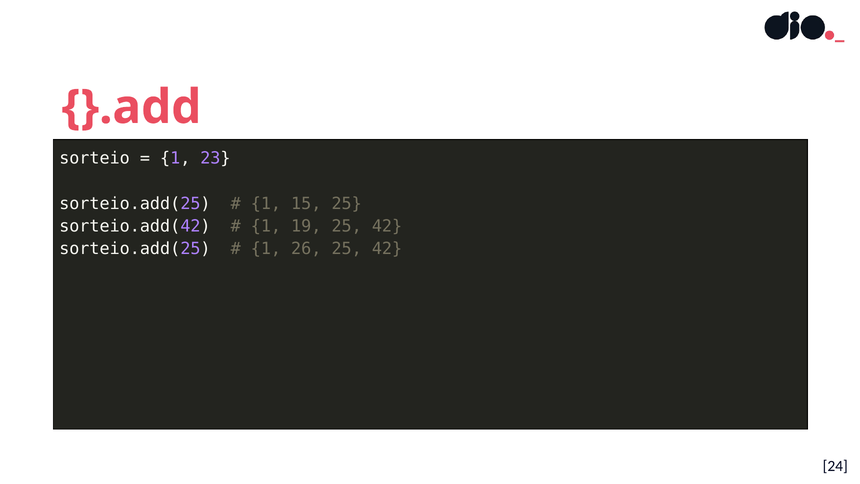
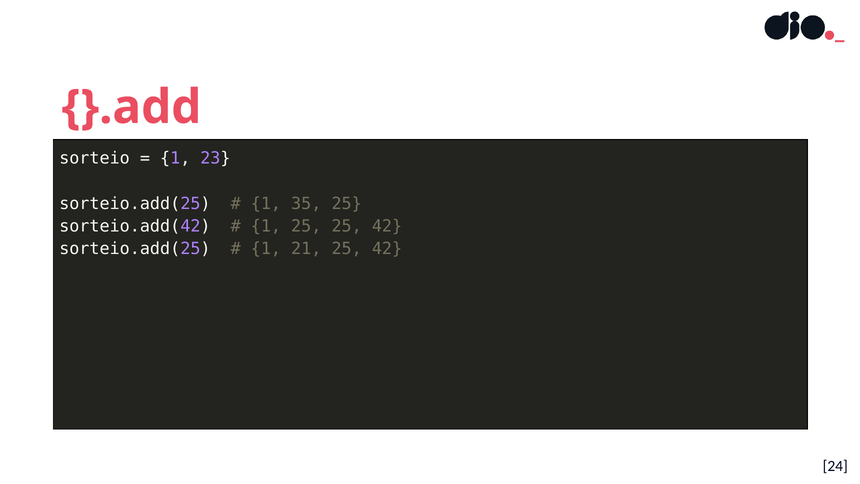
15: 15 -> 35 (306, 203)
1 19: 19 -> 25 (306, 226)
26: 26 -> 21 (306, 249)
